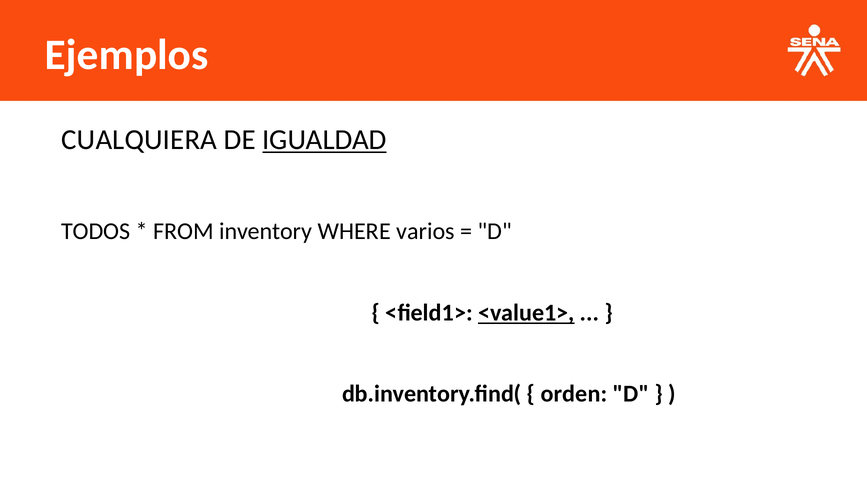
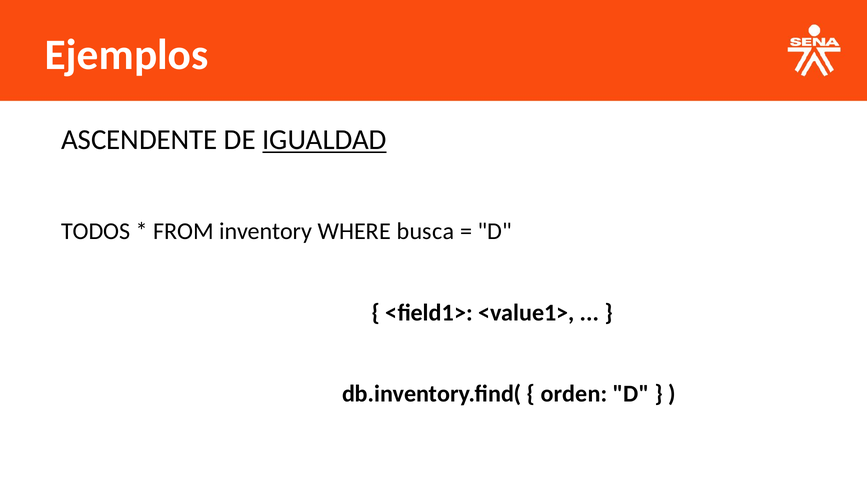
CUALQUIERA: CUALQUIERA -> ASCENDENTE (139, 140)
varios: varios -> busca (425, 231)
<value1> underline: present -> none (526, 313)
